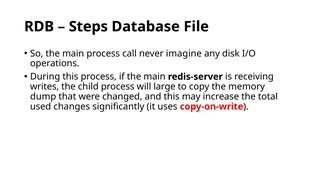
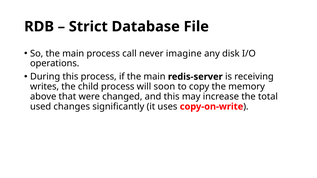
Steps: Steps -> Strict (88, 27)
large: large -> soon (164, 87)
dump: dump -> above (43, 97)
